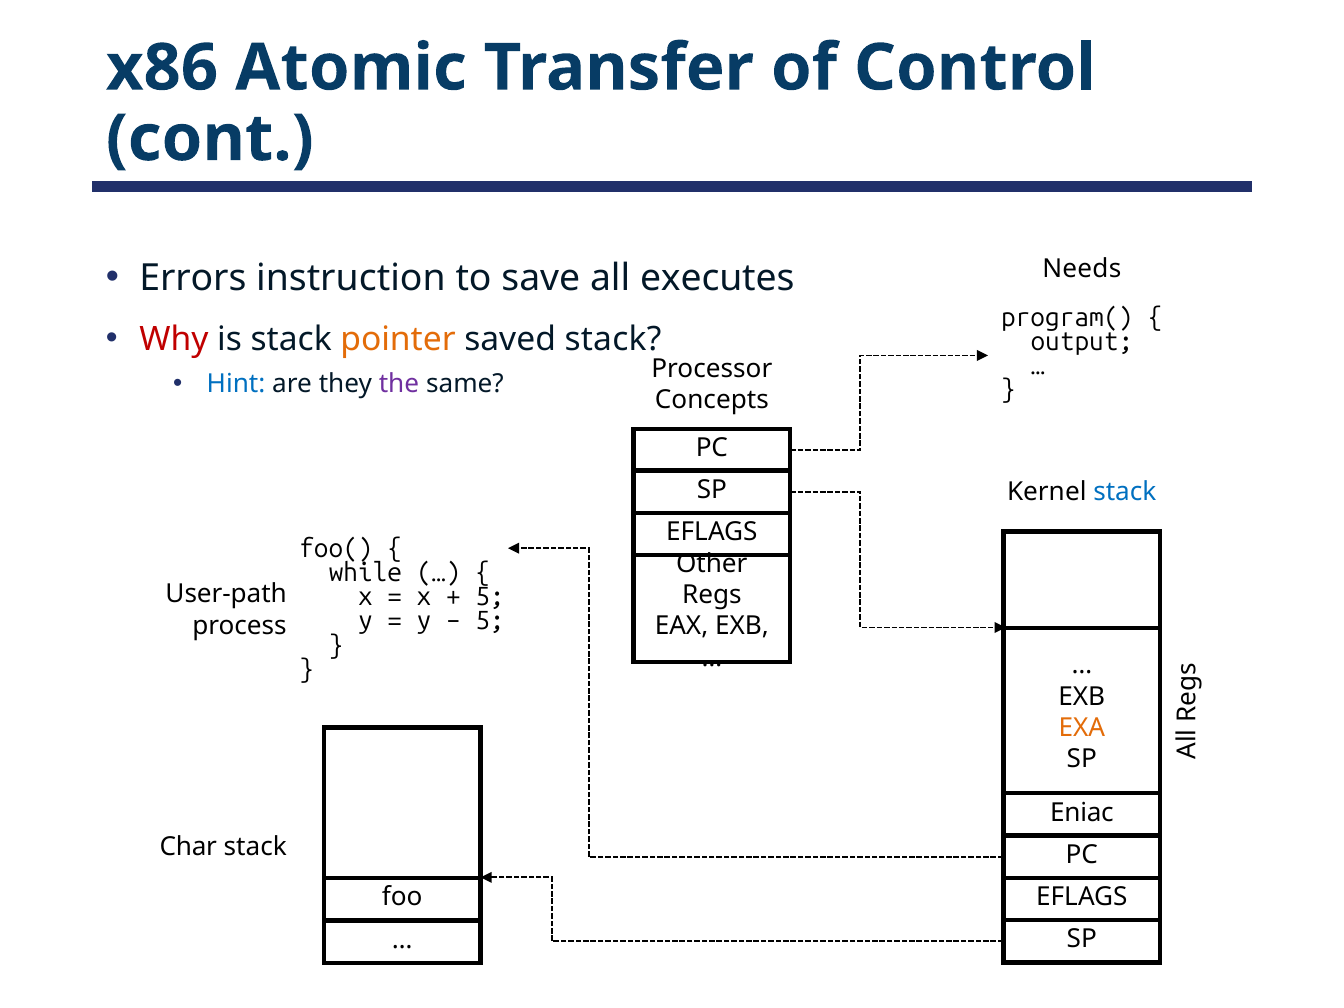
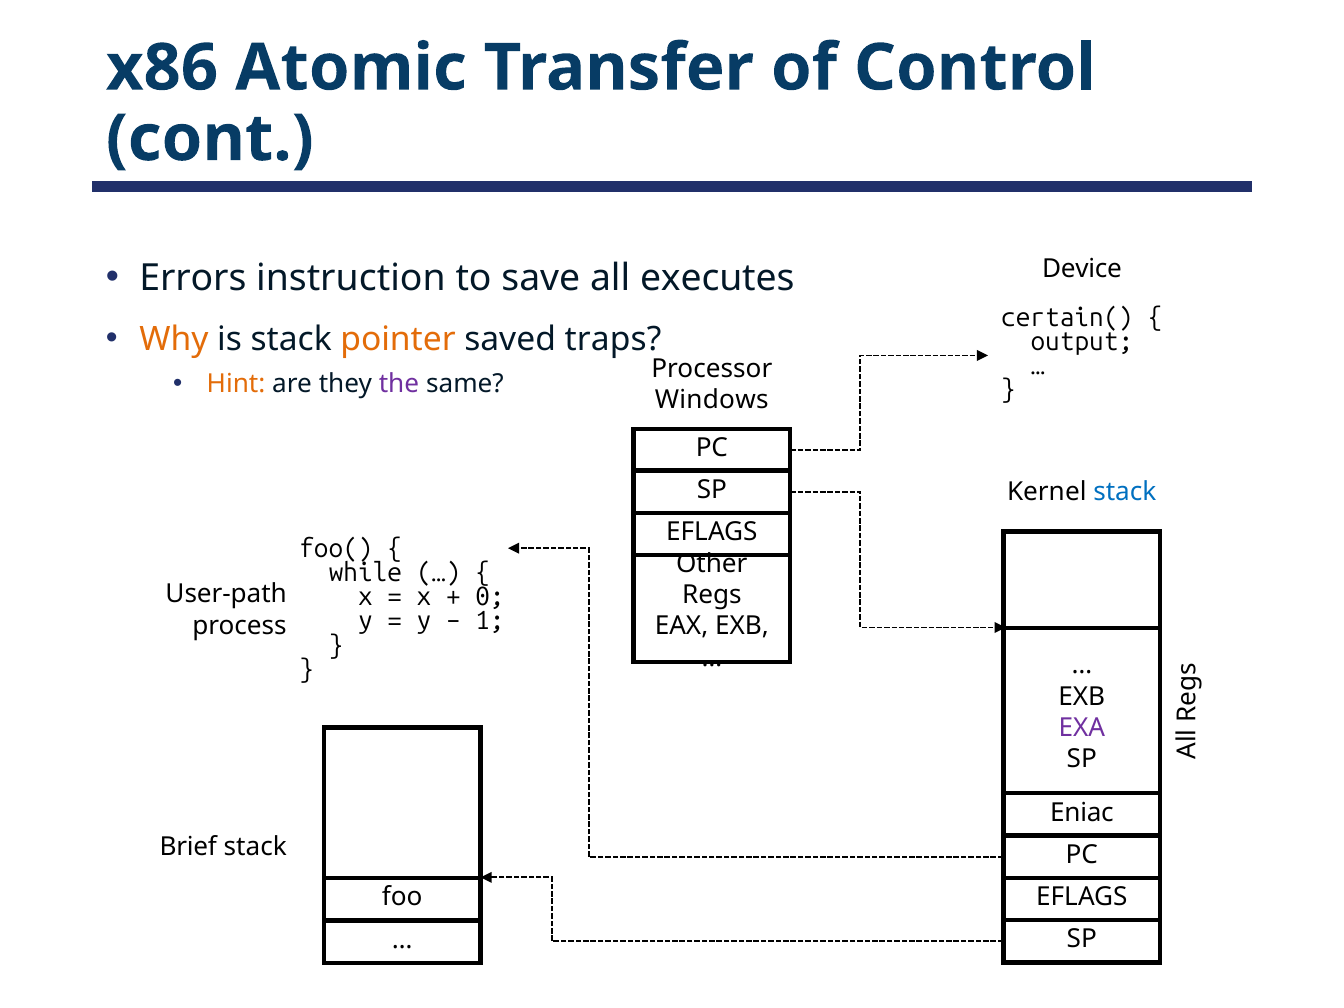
Needs: Needs -> Device (1082, 268)
program(: program( -> certain( (1067, 318)
Why colour: red -> orange (174, 339)
saved stack: stack -> traps (613, 339)
Hint colour: blue -> orange (236, 384)
Concepts: Concepts -> Windows (712, 400)
5: 5 -> 0 (490, 597)
5: 5 -> 1 (490, 621)
EXA colour: orange -> purple (1082, 728)
Char: Char -> Brief (188, 847)
